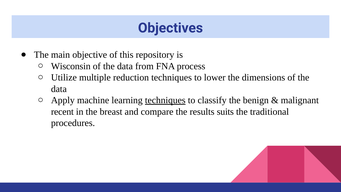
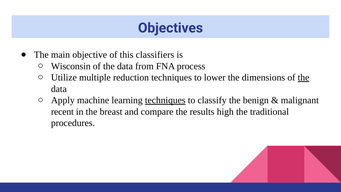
repository: repository -> classifiers (155, 55)
the underline: none -> present (303, 77)
suits: suits -> high (225, 112)
